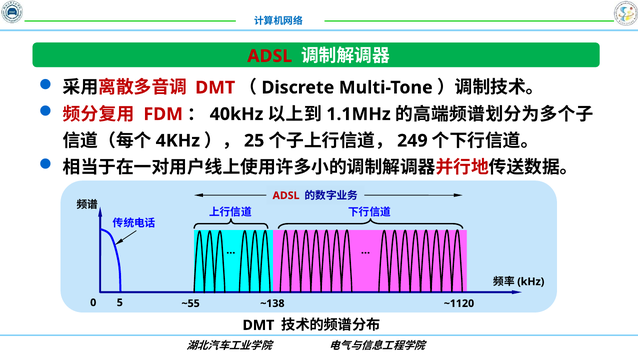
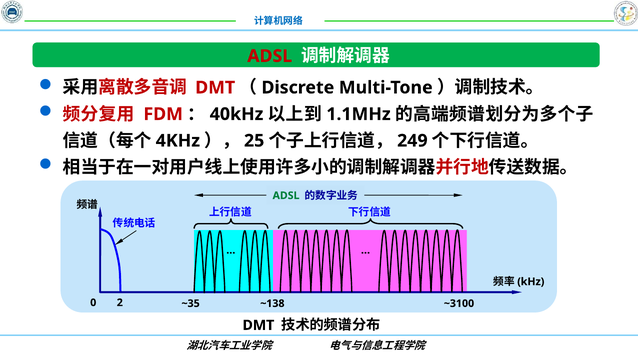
ADSL colour: red -> green (286, 196)
5: 5 -> 2 (120, 303)
~55: ~55 -> ~35 (191, 303)
~1120: ~1120 -> ~3100 (459, 303)
